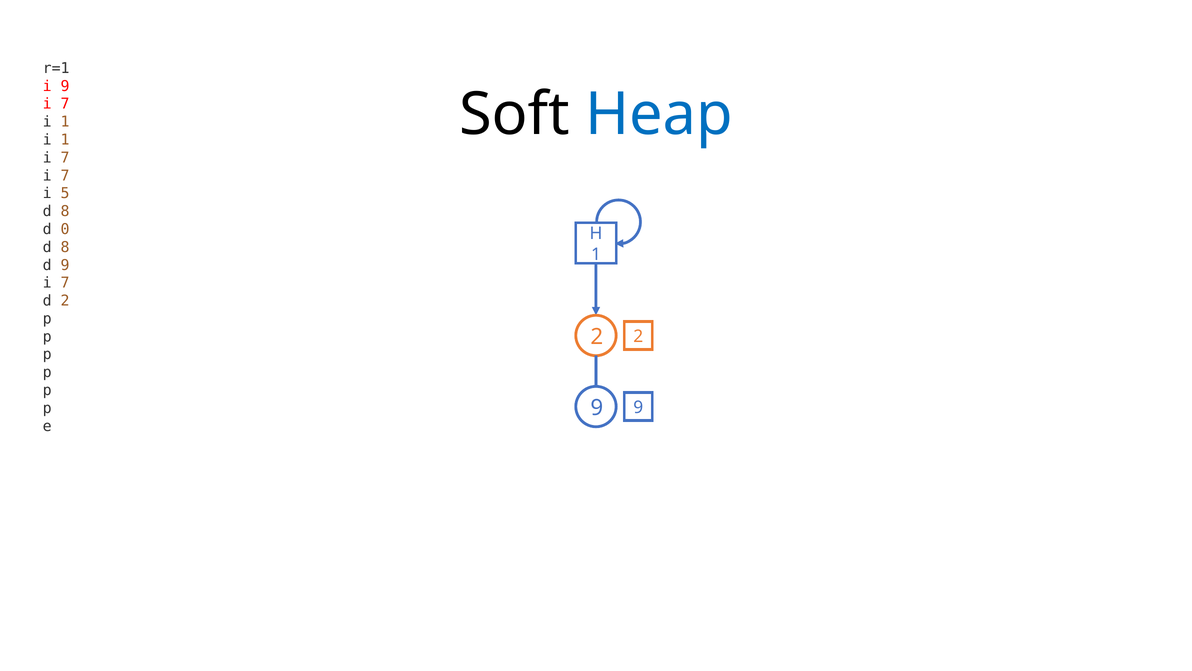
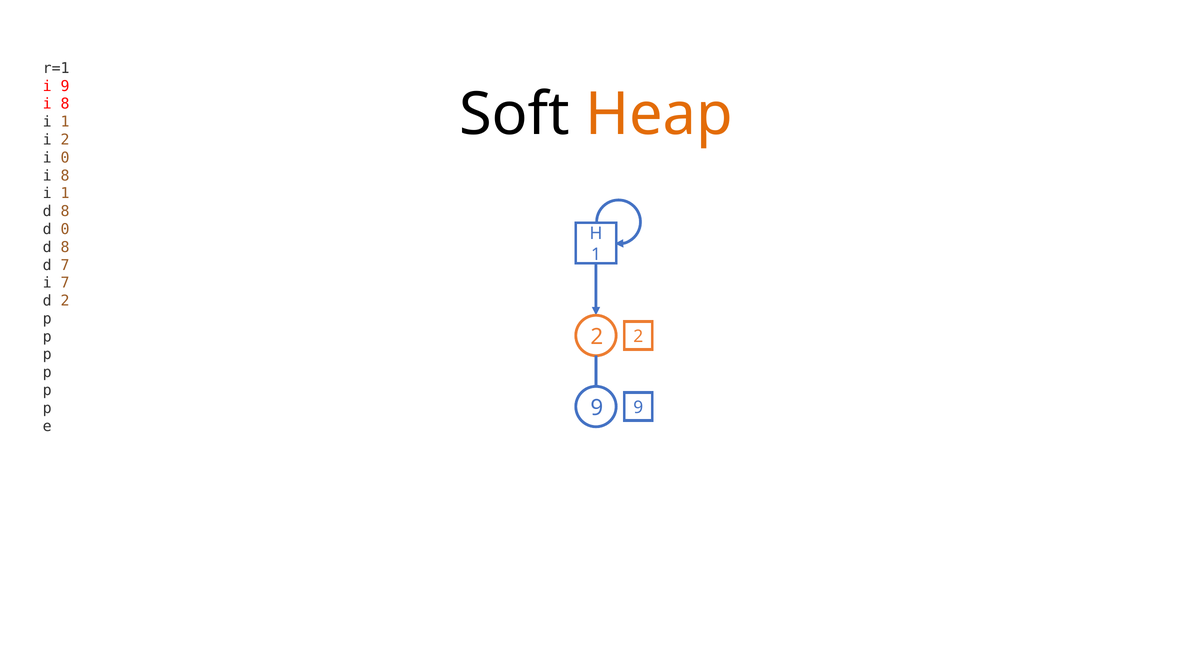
7: 7 -> 8 (65, 104)
Heap colour: blue -> orange (659, 115)
1: 1 -> 2 (65, 140)
7: 7 -> 0 (65, 158)
7: 7 -> 8 (65, 176)
5: 5 -> 1 (65, 193)
d 9: 9 -> 7 (65, 265)
